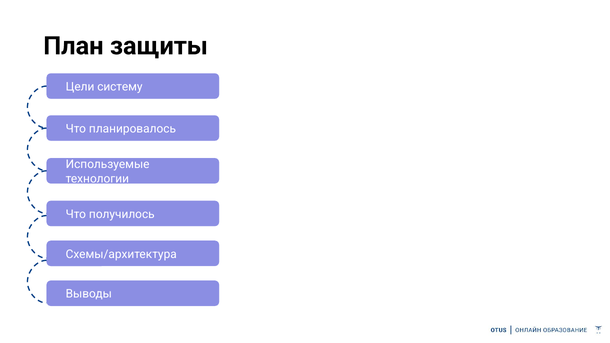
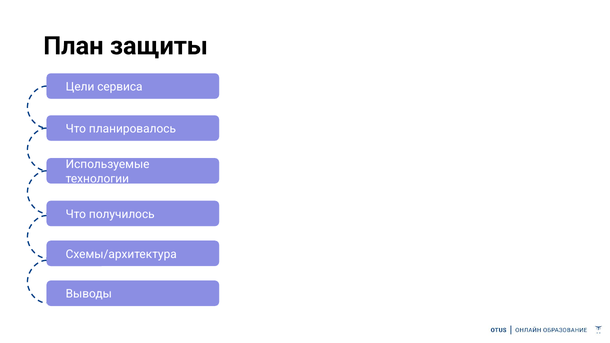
систему: систему -> сервиса (120, 87)
